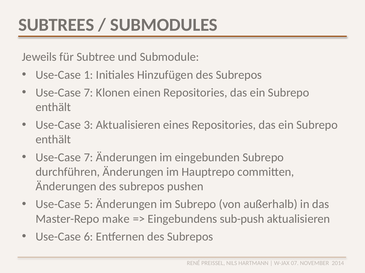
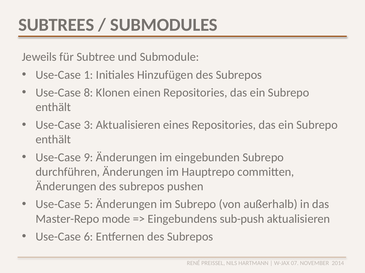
7: 7 -> 8 (88, 93)
7: 7 -> 9 (88, 158)
make: make -> mode (116, 219)
